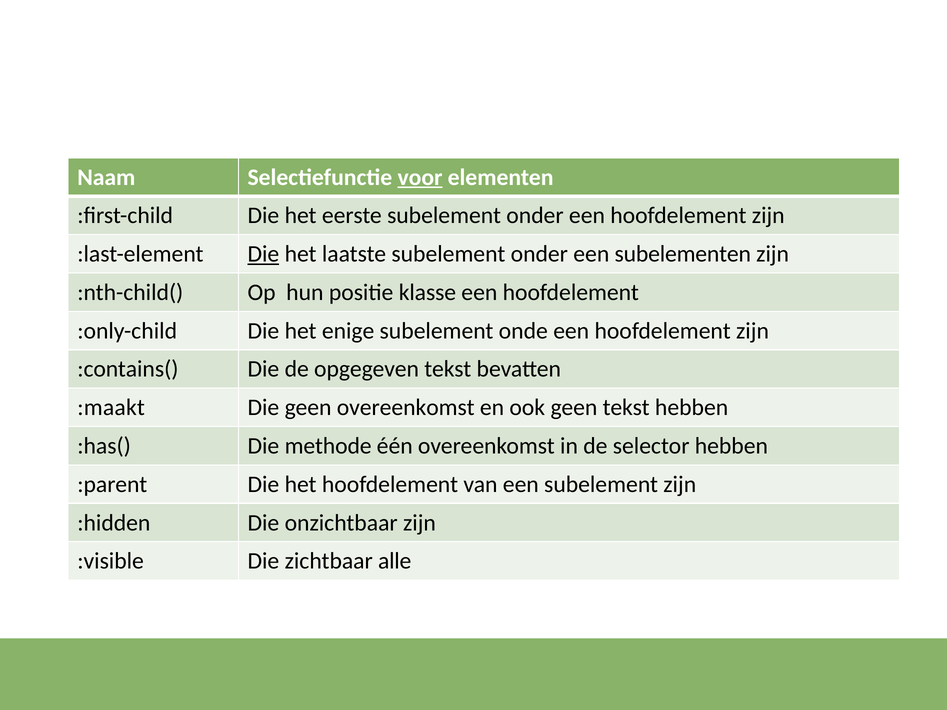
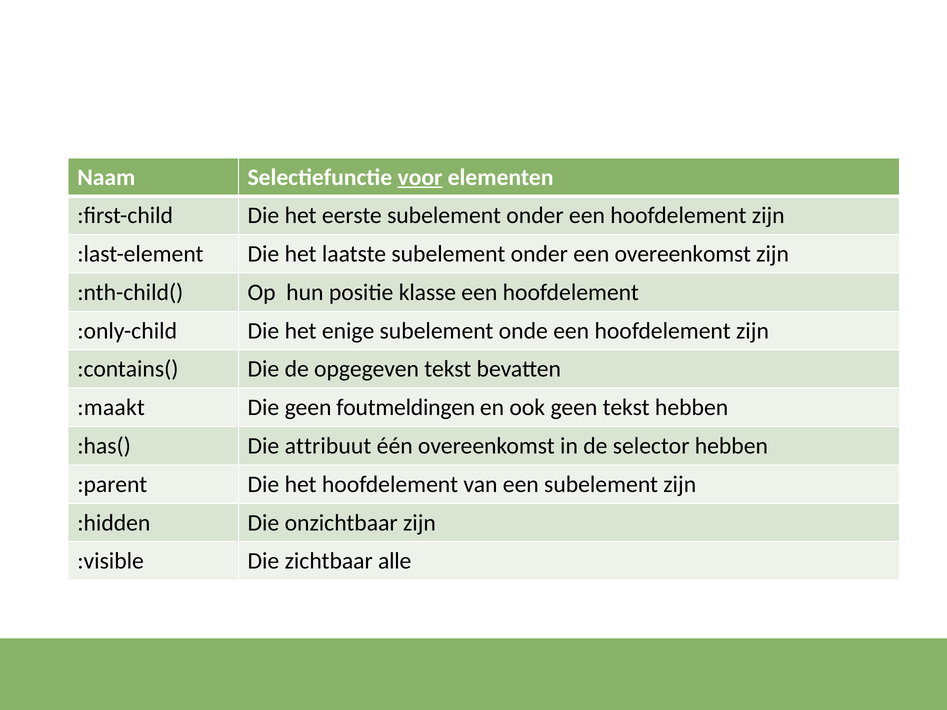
Die underline: present -> none (263, 254)
een subelementen: subelementen -> overeenkomst (683, 254)
geen overeenkomst: overeenkomst -> foutmeldingen (406, 408)
methode: methode -> attribuut (328, 446)
